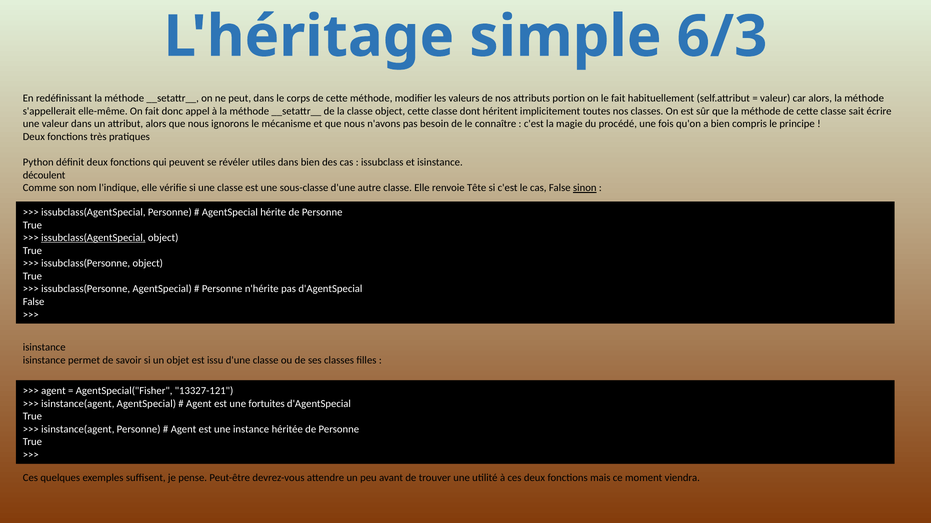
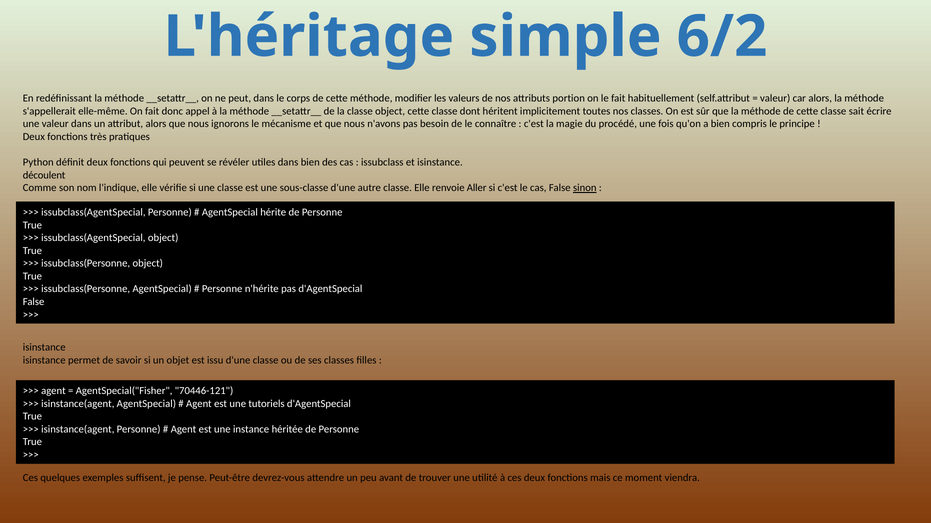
6/3: 6/3 -> 6/2 (722, 37)
Tête: Tête -> Aller (477, 188)
issubclass(AgentSpecial underline: present -> none (93, 238)
13327-121: 13327-121 -> 70446-121 (204, 391)
fortuites: fortuites -> tutoriels (267, 404)
